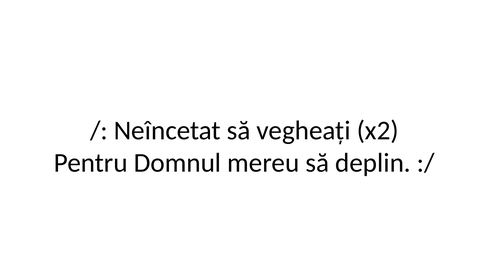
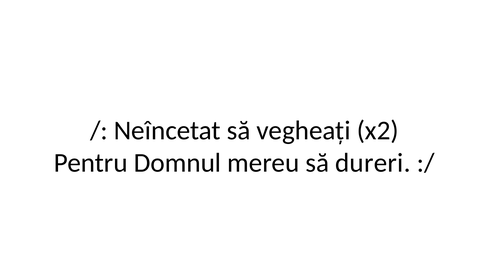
deplin: deplin -> dureri (373, 163)
